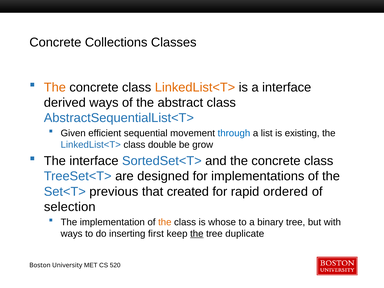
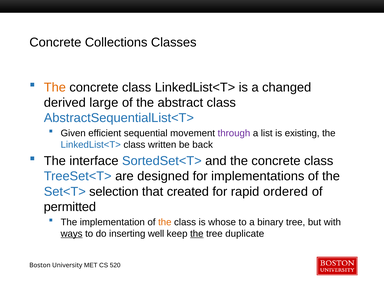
LinkedList<T> colour: orange -> black (195, 87)
a interface: interface -> changed (287, 87)
derived ways: ways -> large (104, 103)
through colour: blue -> purple (234, 133)
double: double -> written (162, 145)
grow: grow -> back (203, 145)
previous: previous -> selection (114, 192)
selection: selection -> permitted (70, 207)
ways underline: none -> present (72, 234)
first: first -> well (156, 234)
